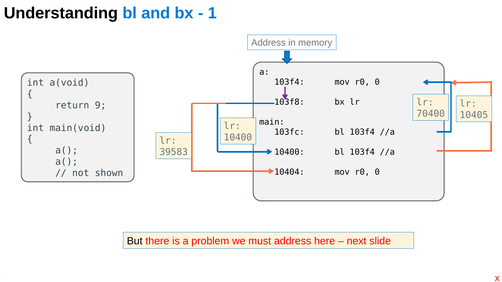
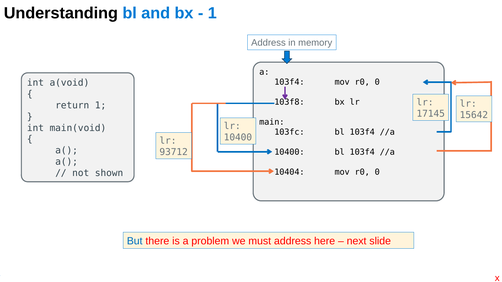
return 9: 9 -> 1 (101, 106)
70400: 70400 -> 17145 (431, 114)
10405: 10405 -> 15642 (474, 115)
39583: 39583 -> 93712 (174, 152)
But colour: black -> blue (135, 241)
